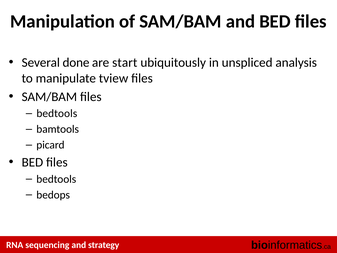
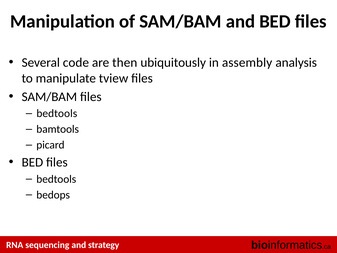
done: done -> code (76, 63)
start: start -> then (125, 63)
unspliced: unspliced -> assembly (247, 63)
